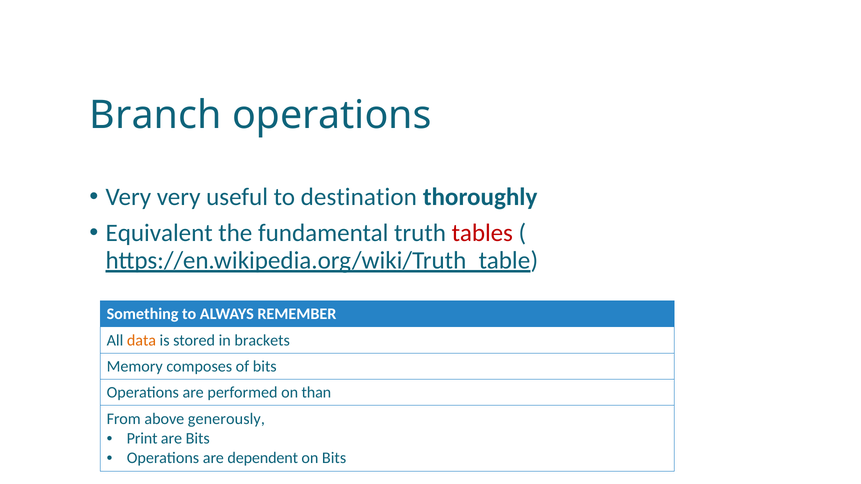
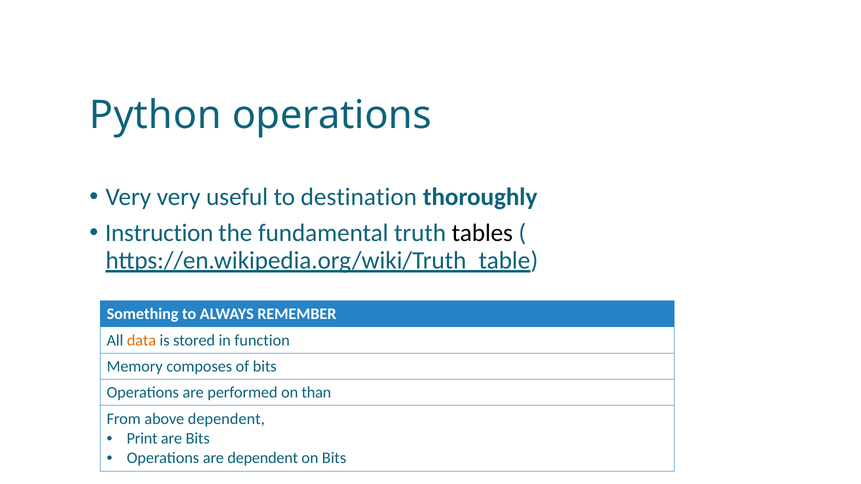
Branch: Branch -> Python (155, 115)
Equivalent: Equivalent -> Instruction (159, 233)
tables colour: red -> black (482, 233)
brackets: brackets -> function (262, 340)
above generously: generously -> dependent (226, 419)
